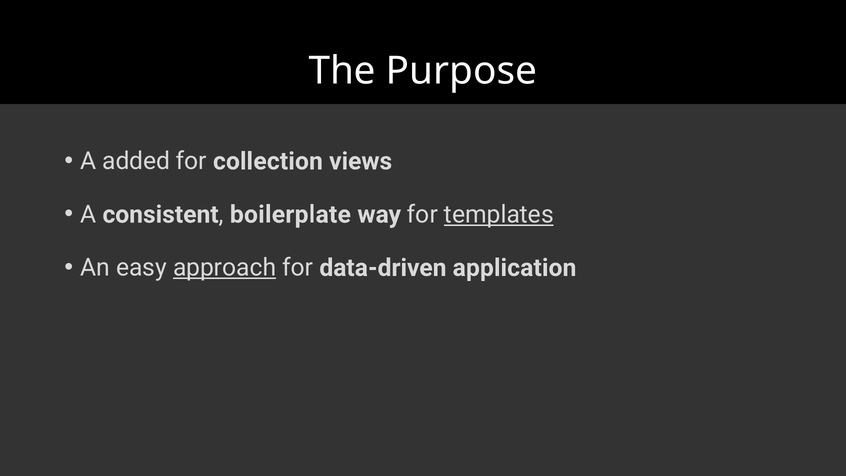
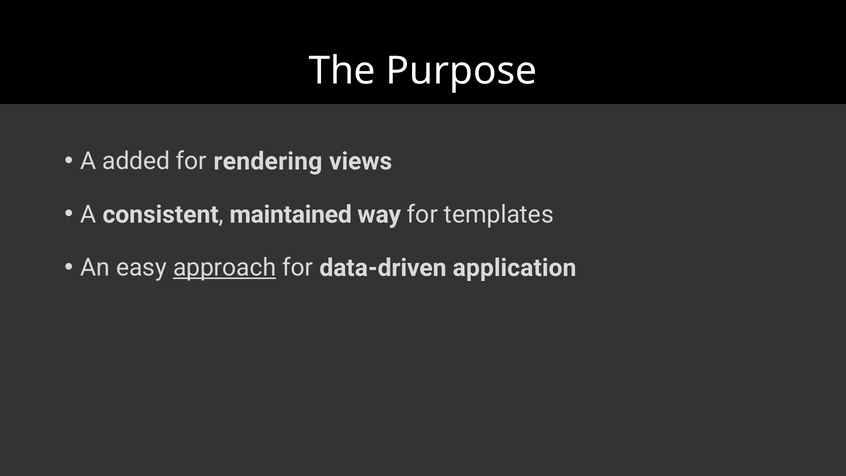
collection: collection -> rendering (268, 161)
boilerplate: boilerplate -> maintained (291, 214)
templates underline: present -> none (499, 214)
